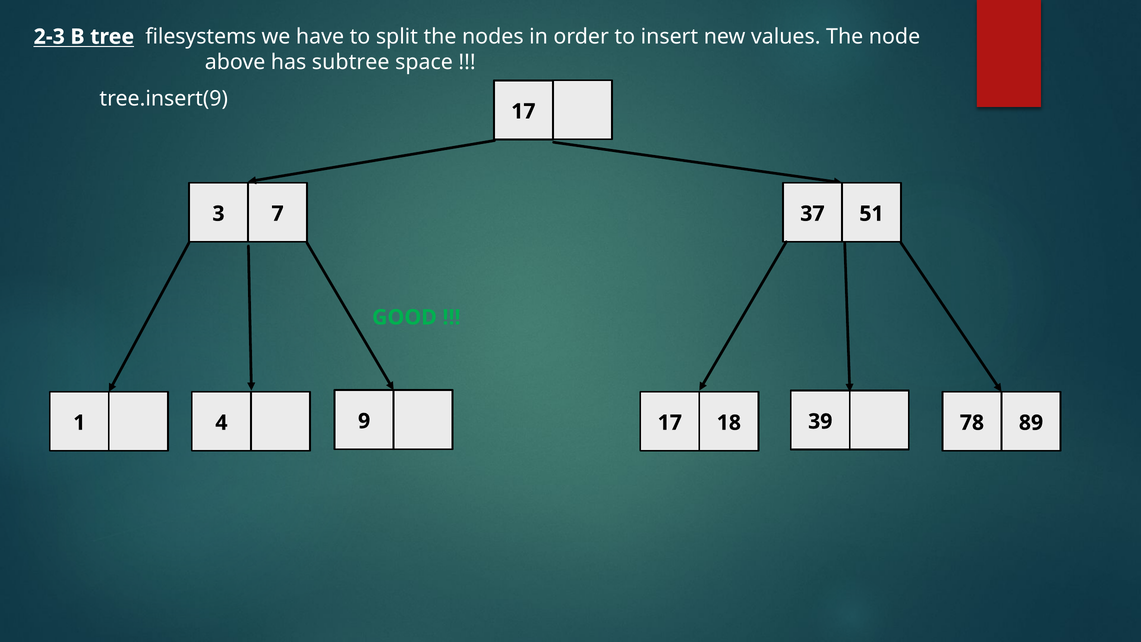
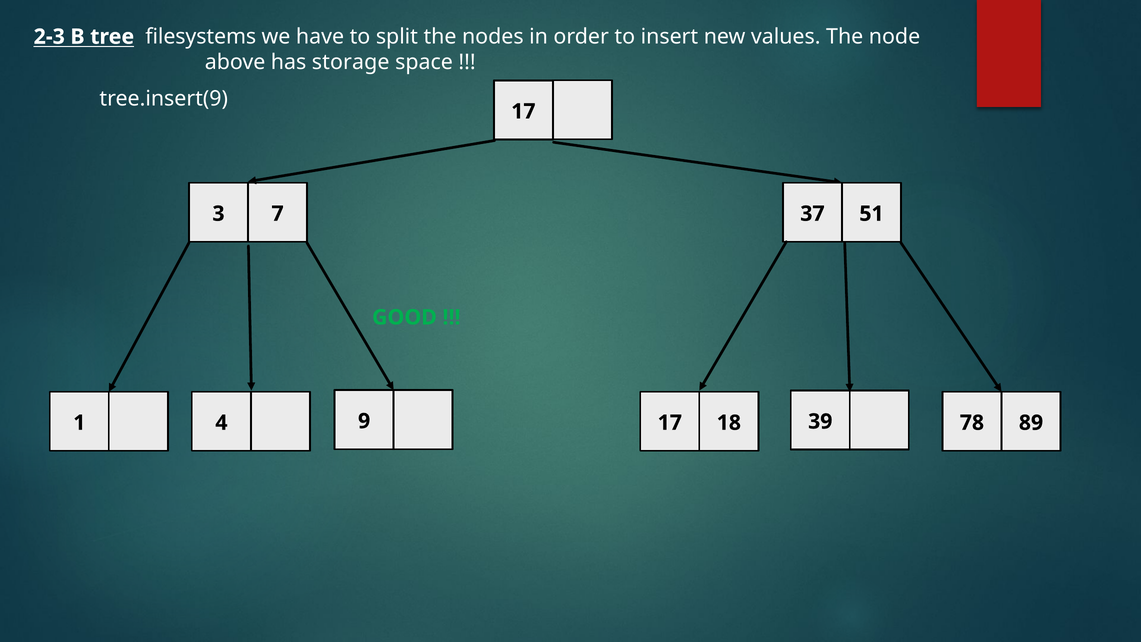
subtree: subtree -> storage (351, 62)
